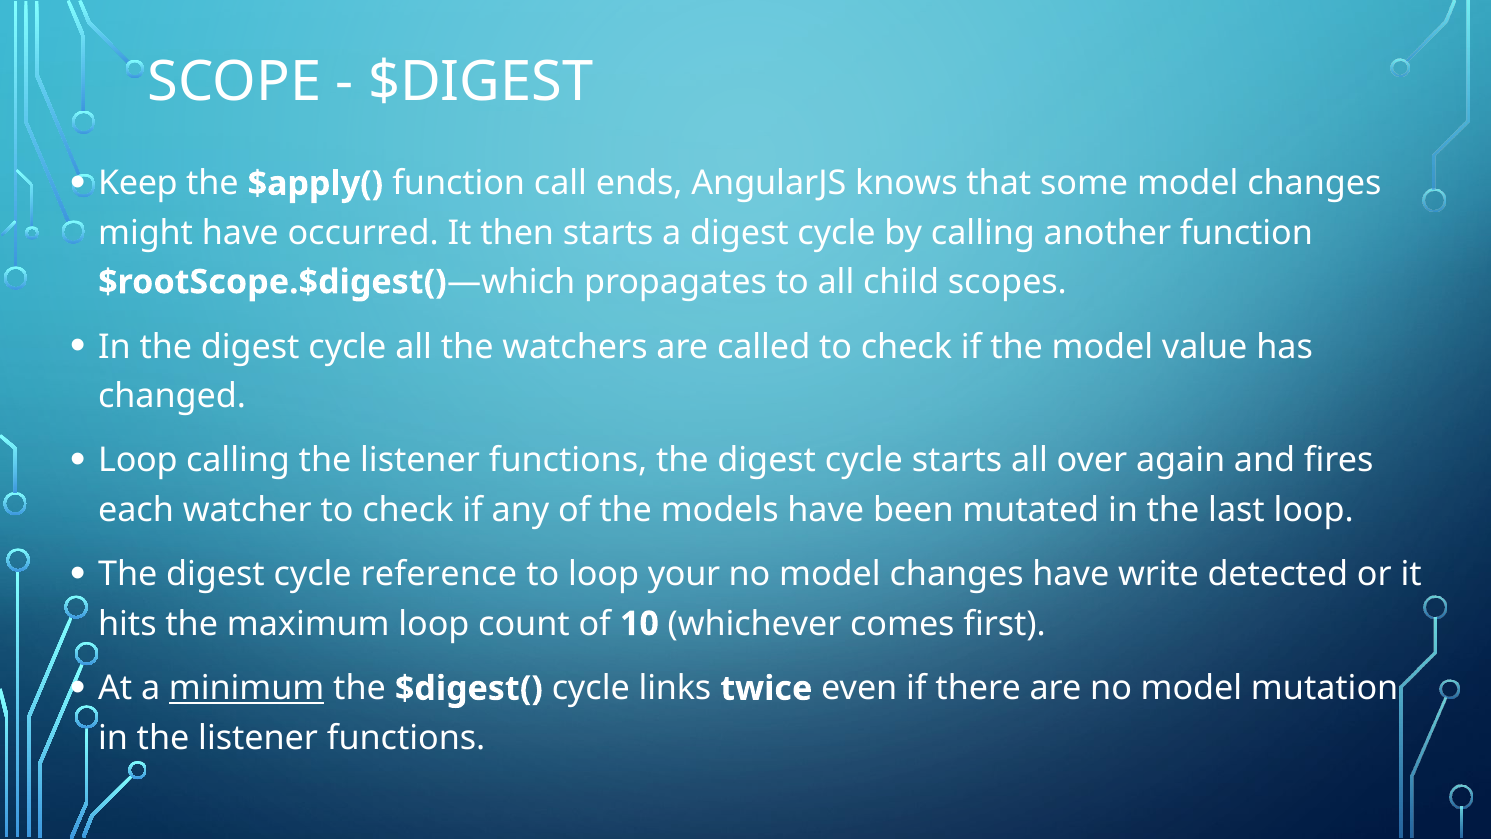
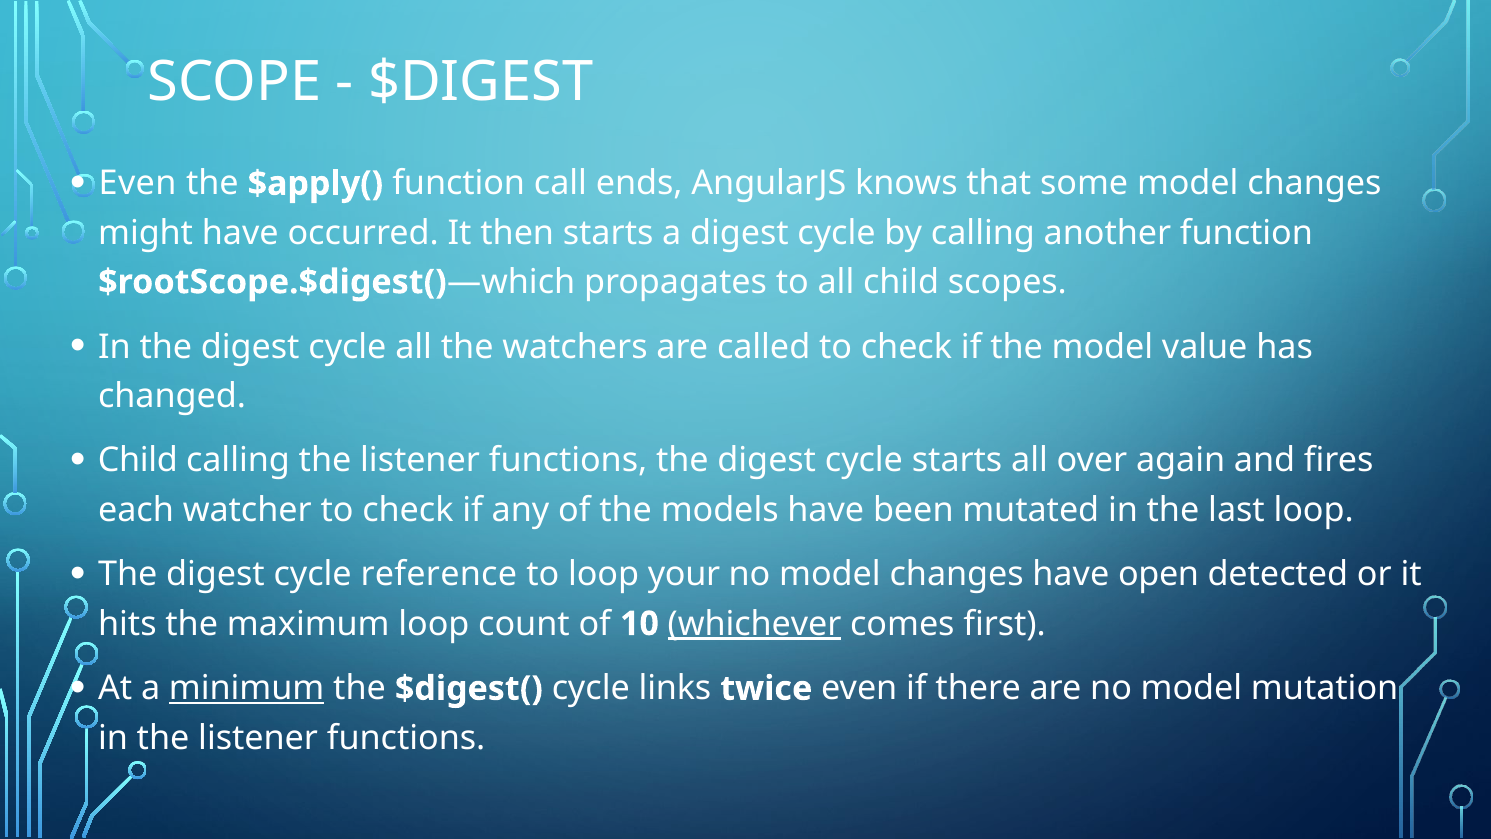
Keep: Keep -> Even (138, 184)
Loop: Loop -> Child (138, 461)
write: write -> open (1159, 574)
whichever underline: none -> present (755, 624)
